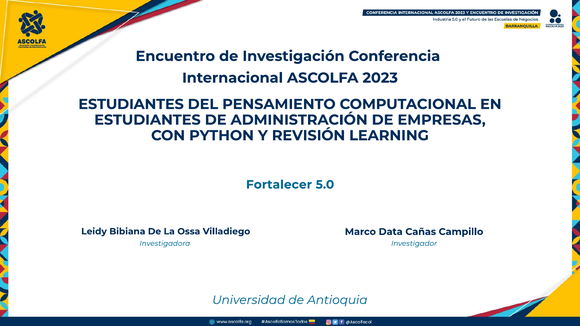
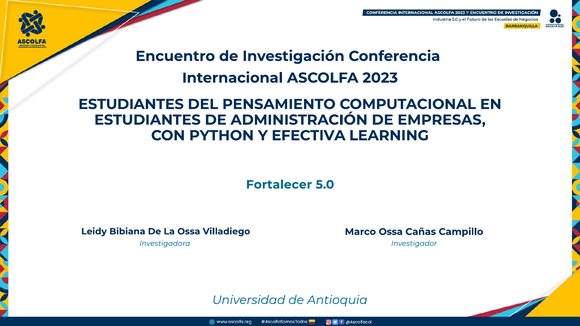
REVISIÓN: REVISIÓN -> EFECTIVA (309, 136)
Marco Data: Data -> Ossa (391, 232)
